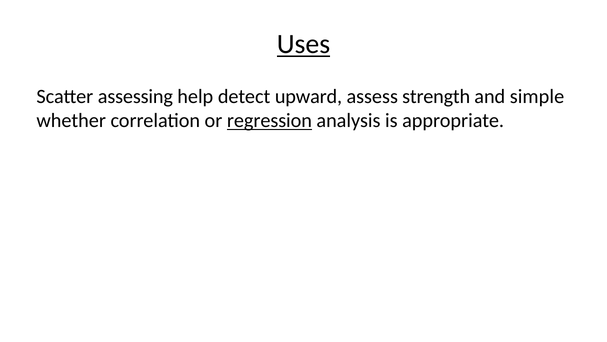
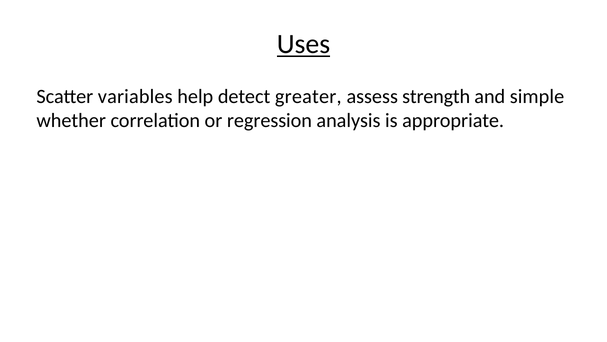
assessing: assessing -> variables (135, 96)
upward: upward -> greater (308, 96)
regression underline: present -> none (269, 121)
